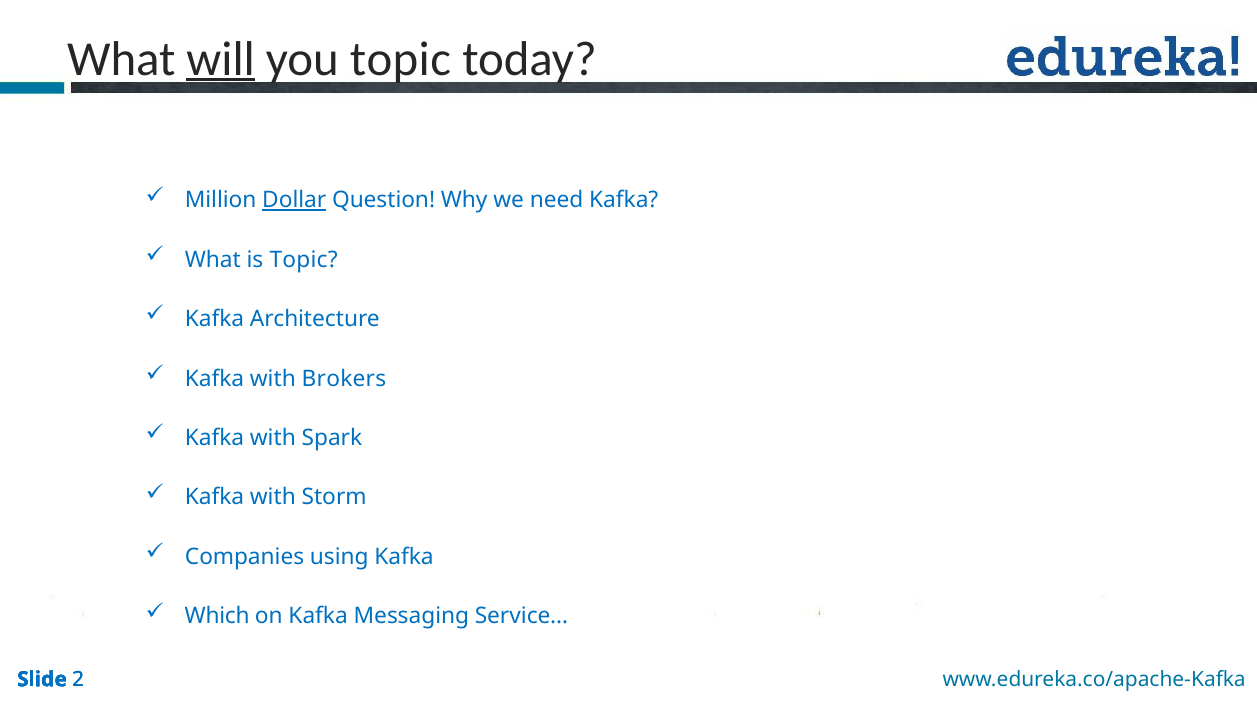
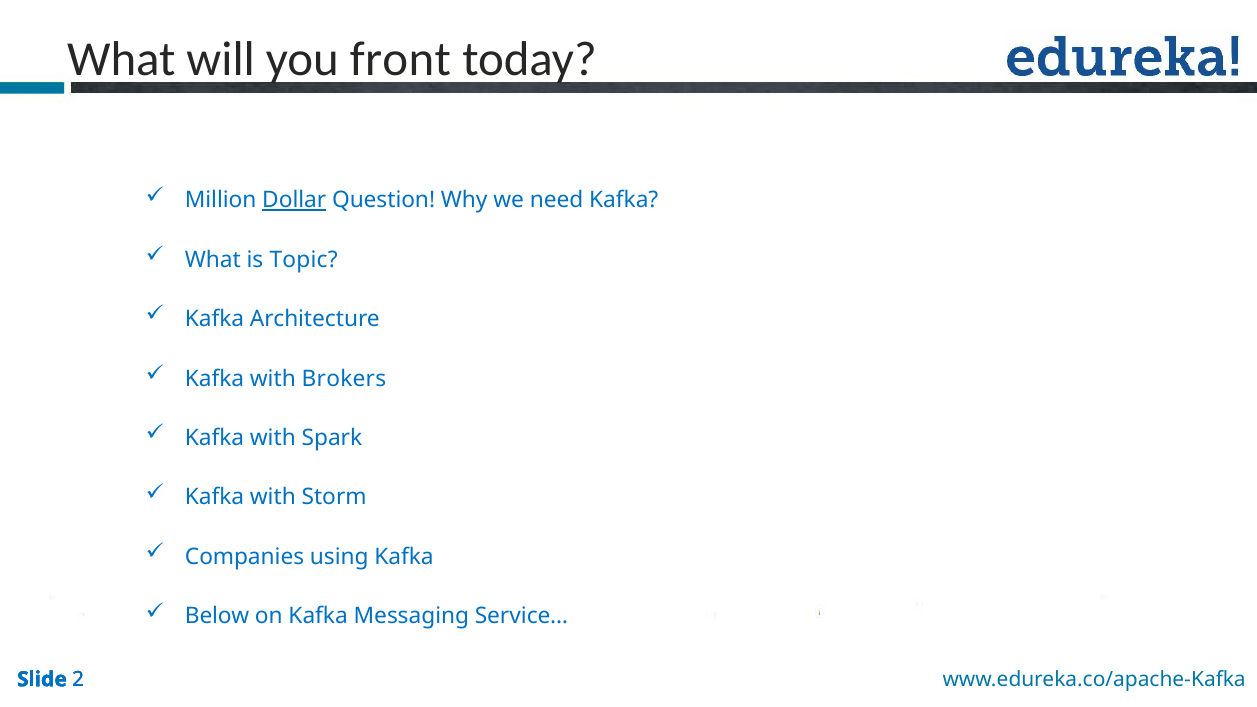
will underline: present -> none (221, 59)
you topic: topic -> front (400, 59)
Which: Which -> Below (217, 616)
